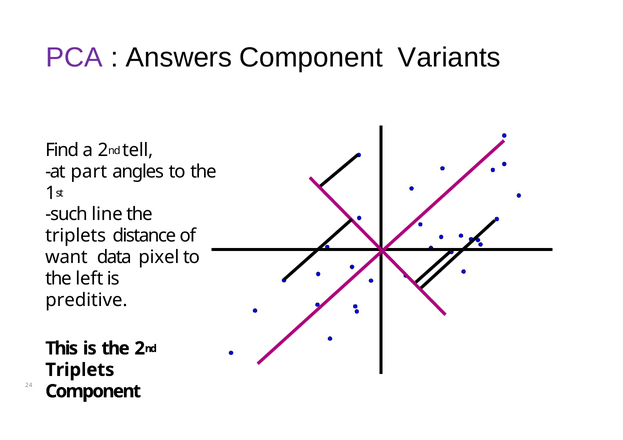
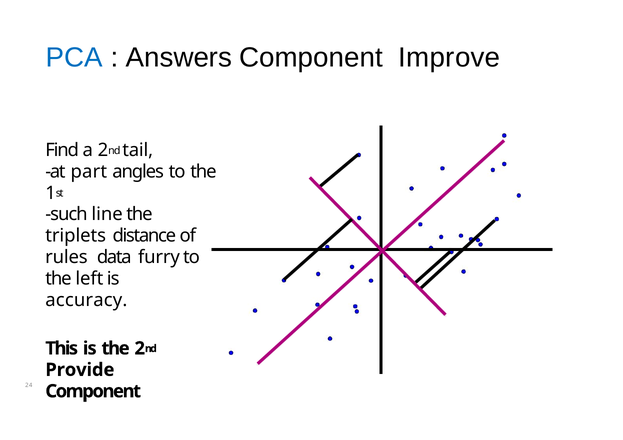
PCA colour: purple -> blue (74, 57)
Variants: Variants -> Improve (449, 57)
tell: tell -> tail (138, 150)
want: want -> rules (66, 257)
pixel: pixel -> furry (159, 257)
preditive: preditive -> accuracy (86, 300)
Triplets: Triplets -> Provide (80, 370)
